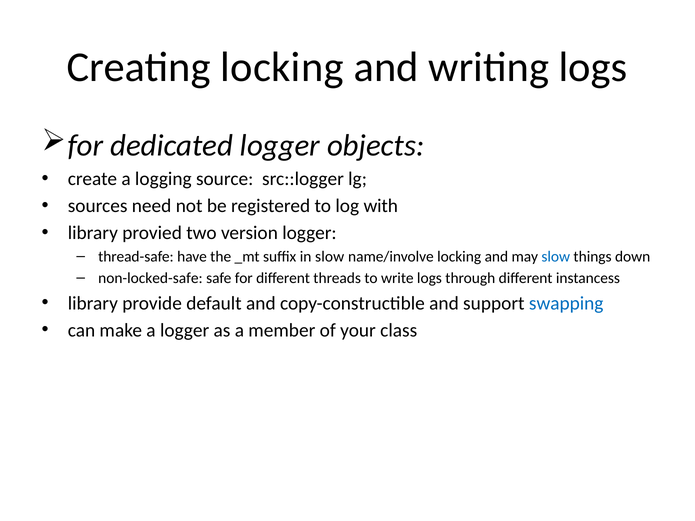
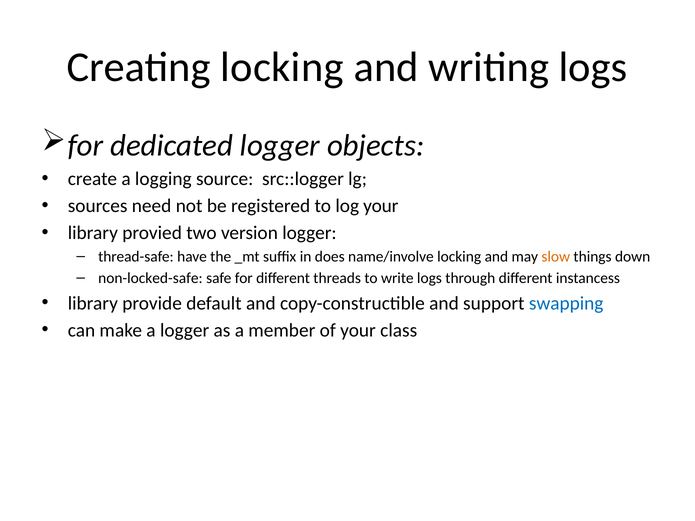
log with: with -> your (381, 206)
in slow: slow -> does (330, 257)
slow colour: blue -> orange (556, 257)
